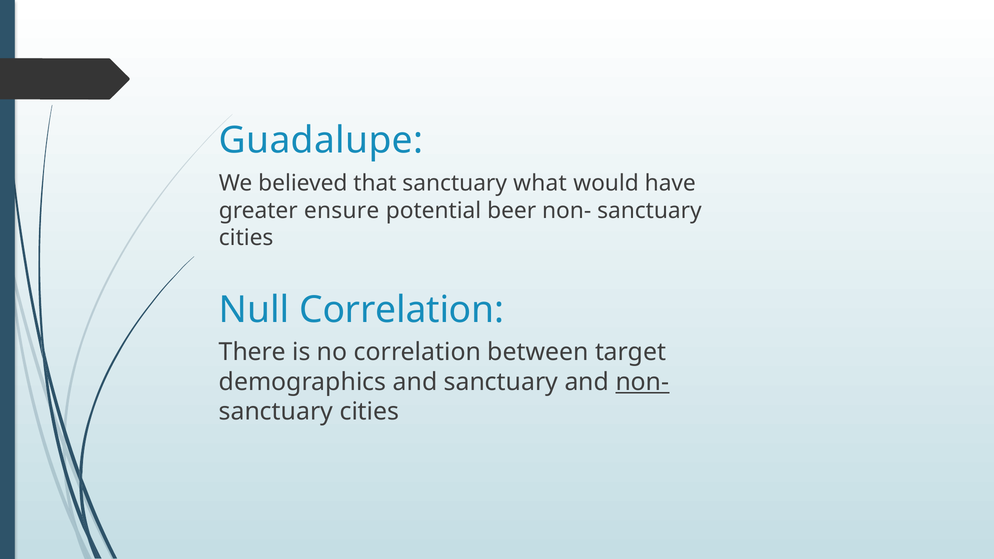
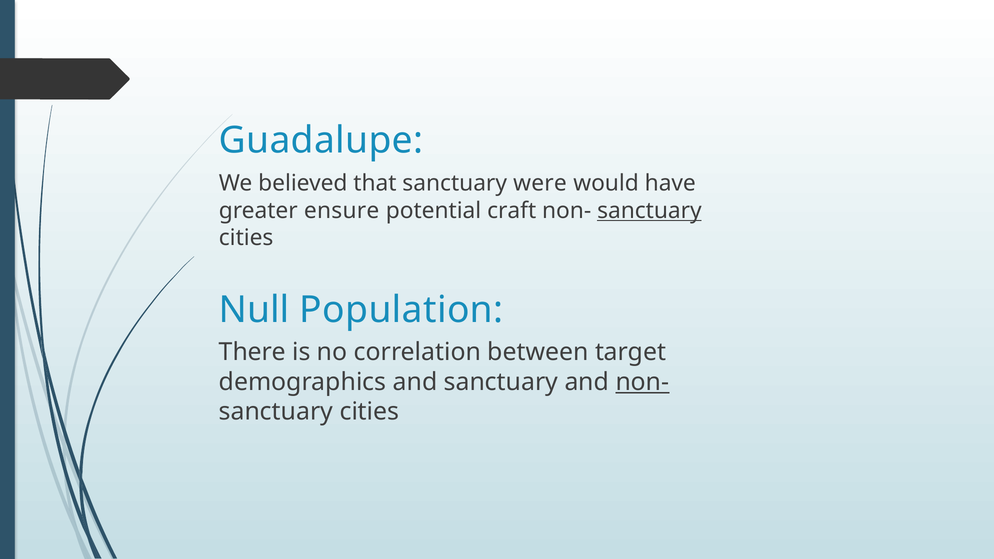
what: what -> were (540, 183)
beer: beer -> craft (512, 211)
sanctuary underline: none -> present (649, 211)
Null Correlation: Correlation -> Population (401, 310)
